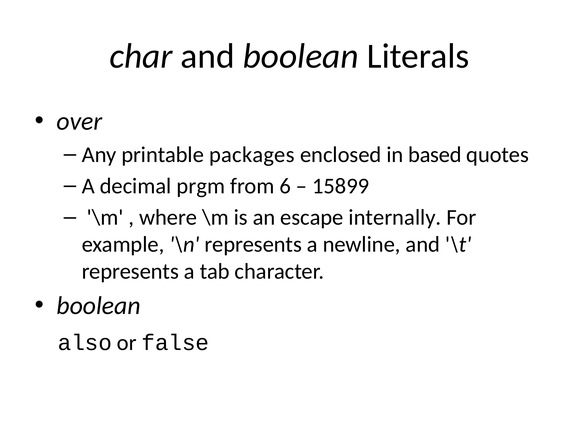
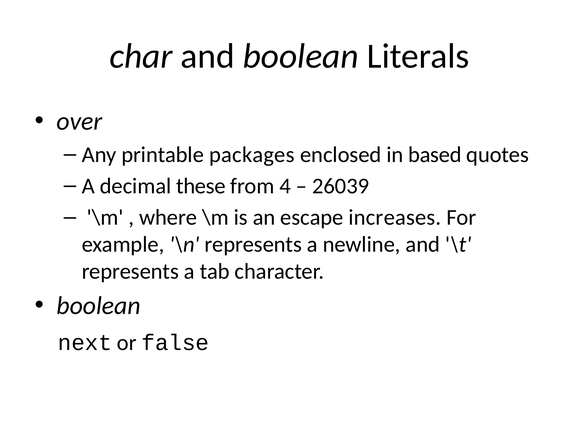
prgm: prgm -> these (201, 186)
6: 6 -> 4 (285, 186)
15899: 15899 -> 26039 (341, 186)
internally: internally -> increases (395, 218)
also: also -> next (85, 343)
